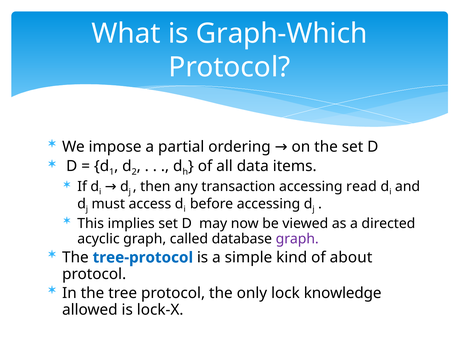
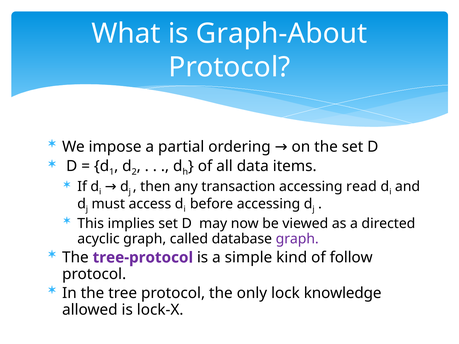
Graph-Which: Graph-Which -> Graph-About (282, 34)
tree-protocol colour: blue -> purple (143, 258)
about: about -> follow (351, 258)
